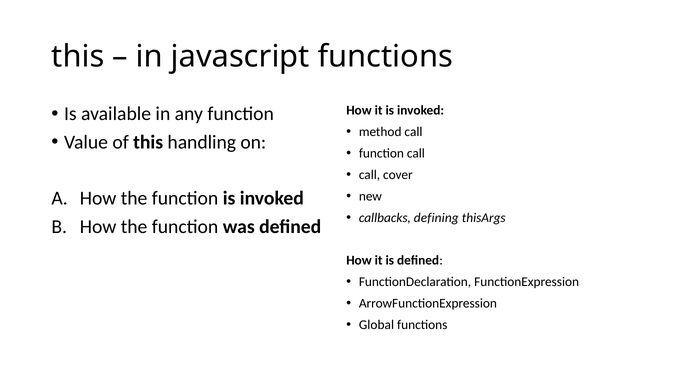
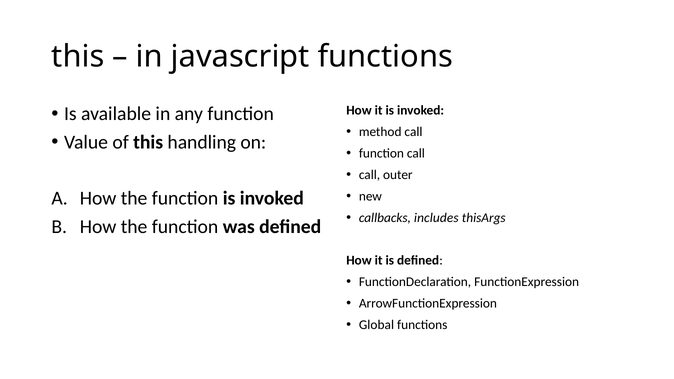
cover: cover -> outer (398, 175)
defining: defining -> includes (436, 218)
